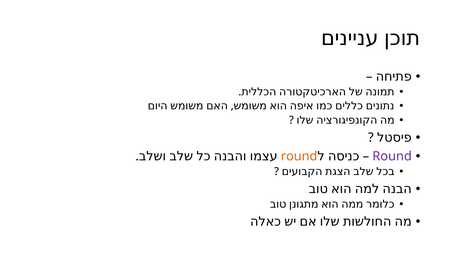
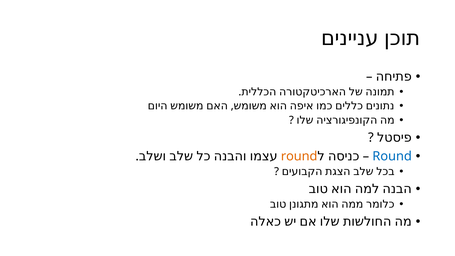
Round colour: purple -> blue (392, 156)
